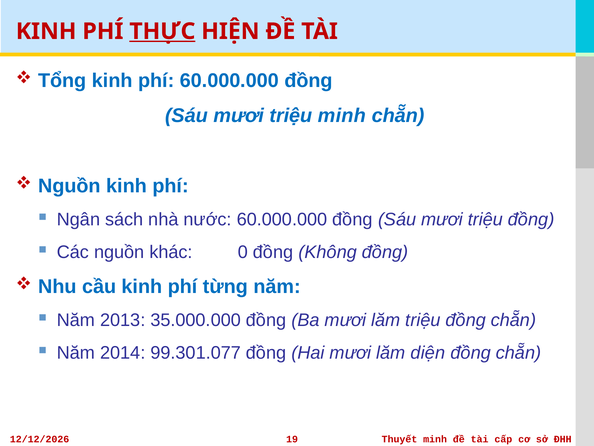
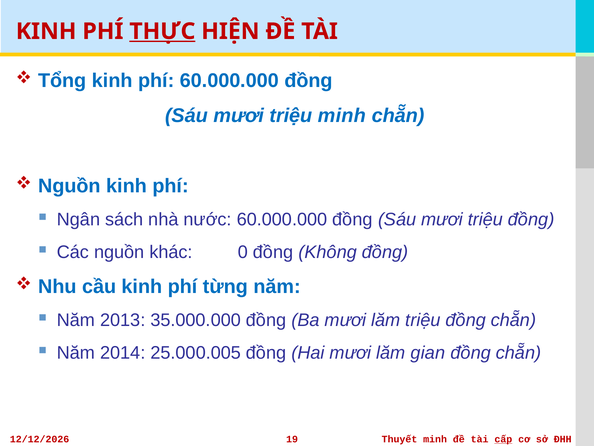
99.301.077: 99.301.077 -> 25.000.005 (196, 353)
diện: diện -> gian (428, 353)
cấp underline: none -> present (503, 439)
